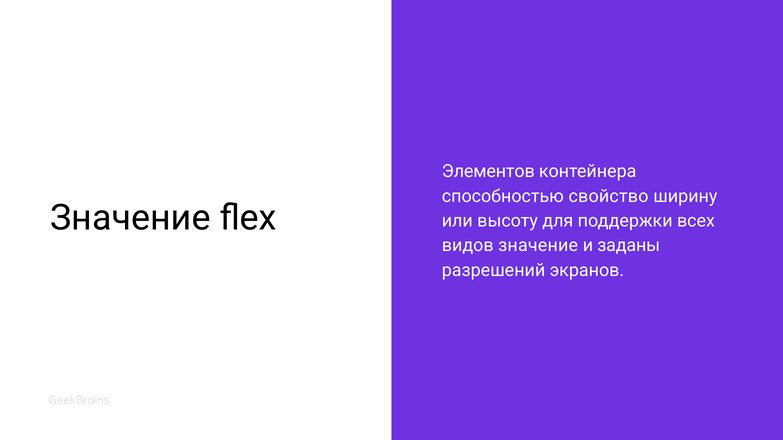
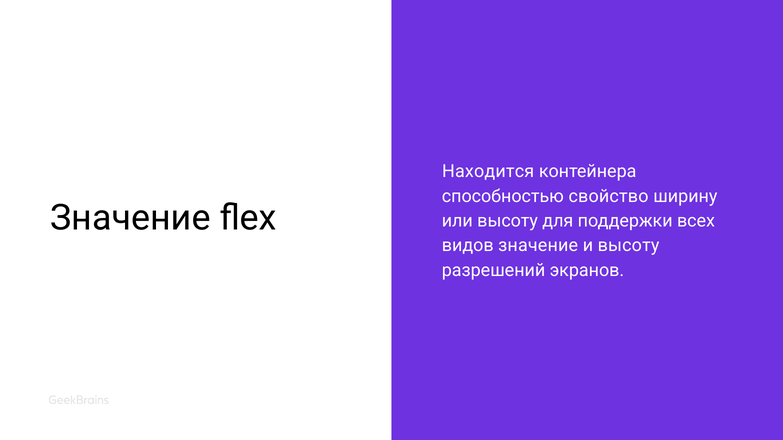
Элементов: Элементов -> Находится (488, 172)
и заданы: заданы -> высоту (629, 246)
